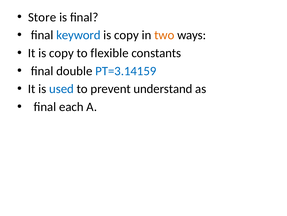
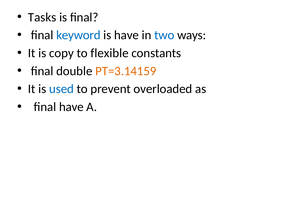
Store: Store -> Tasks (42, 17)
copy: copy -> have (127, 35)
two colour: orange -> blue (164, 35)
PT=3.14159 colour: blue -> orange (126, 71)
understand: understand -> overloaded (163, 89)
final each: each -> have (71, 106)
